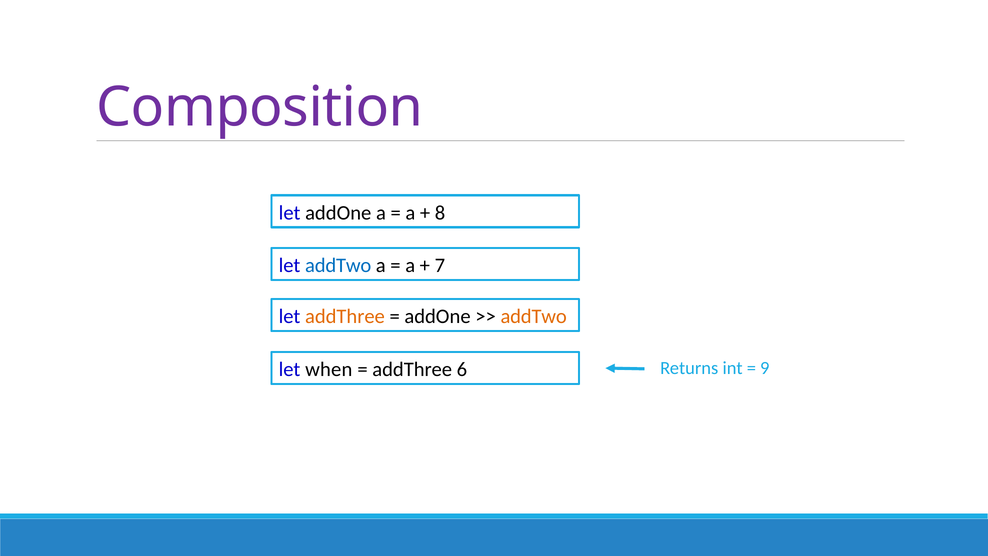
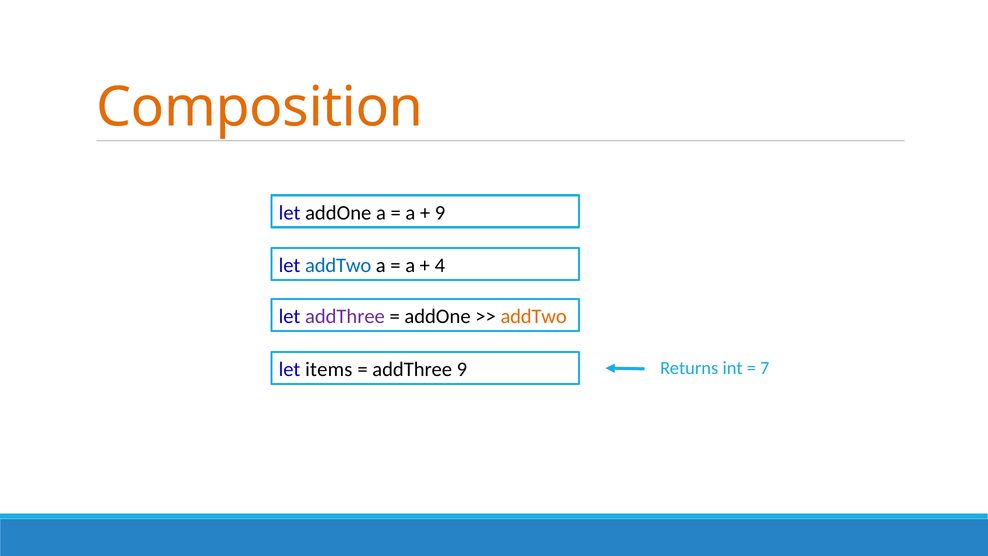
Composition colour: purple -> orange (260, 107)
8: 8 -> 9 (440, 213)
7: 7 -> 4 (440, 265)
addThree colour: orange -> purple (345, 316)
9: 9 -> 7 (765, 368)
when: when -> items (329, 369)
addThree 6: 6 -> 9 (462, 369)
